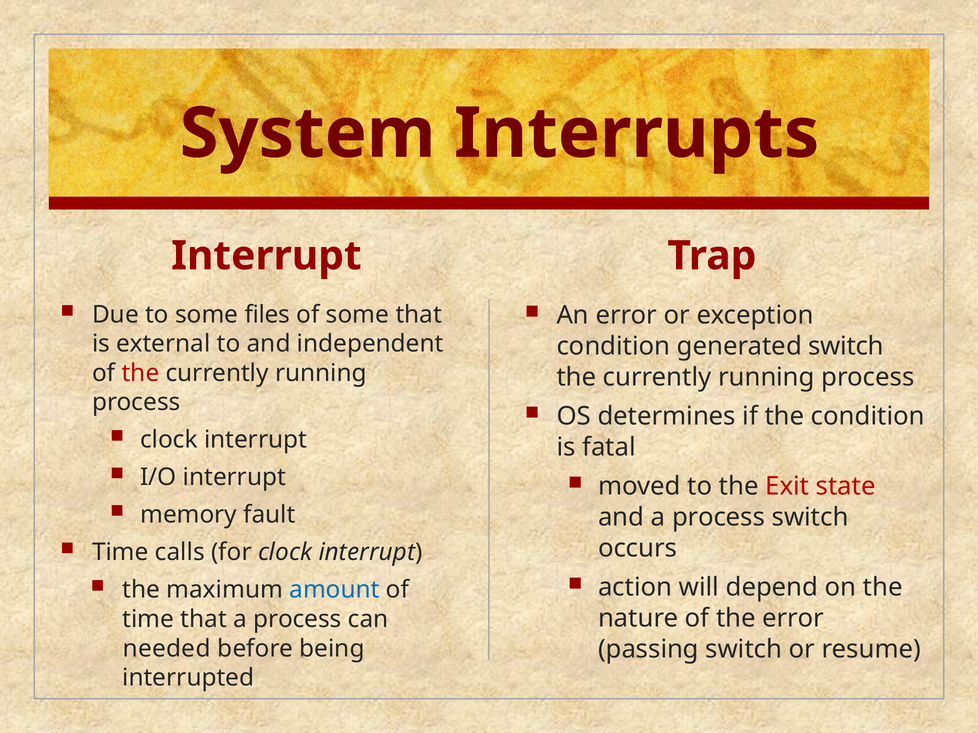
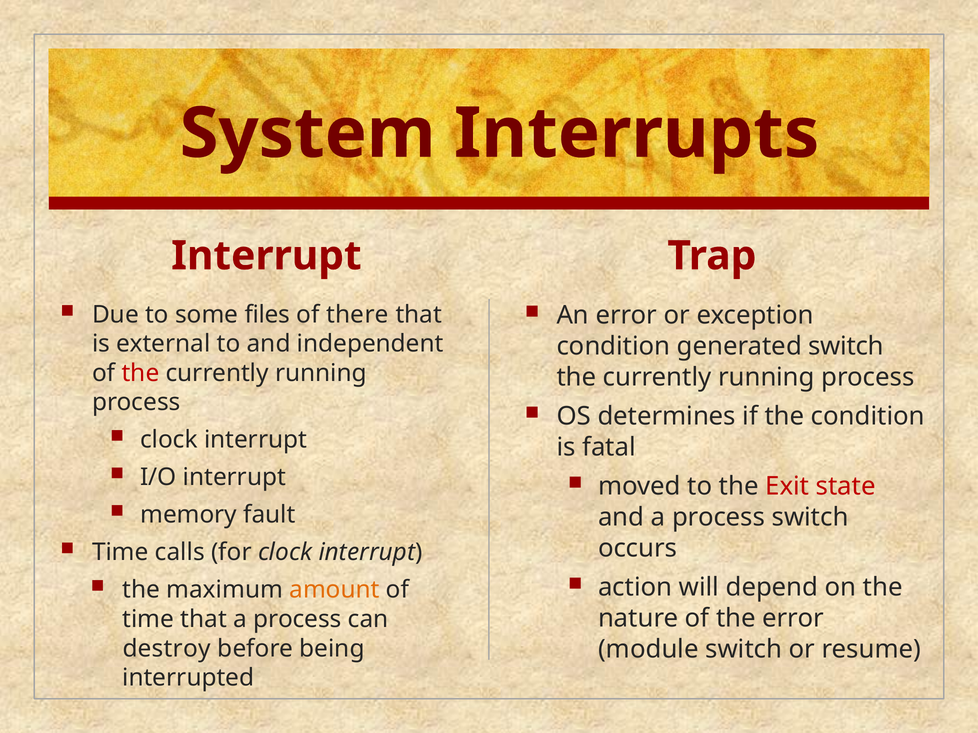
of some: some -> there (357, 315)
amount colour: blue -> orange (335, 590)
needed: needed -> destroy (167, 649)
passing: passing -> module (648, 650)
